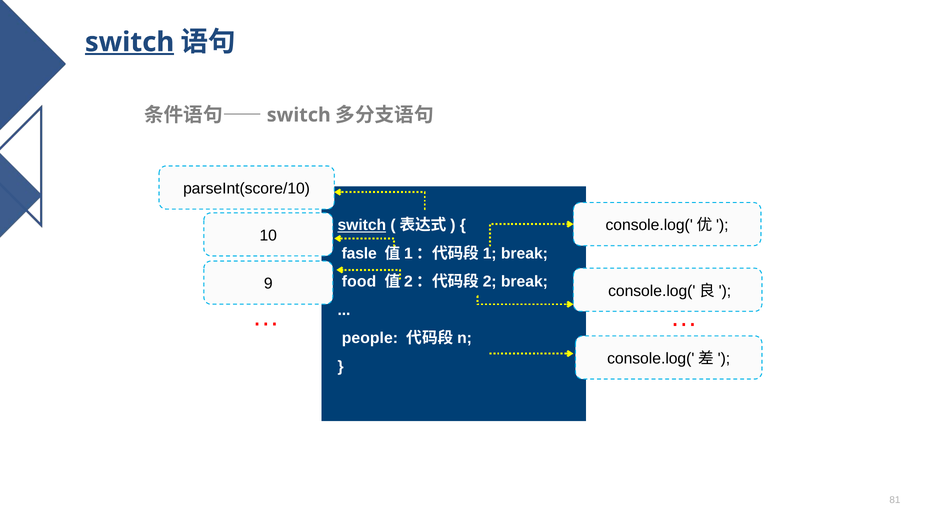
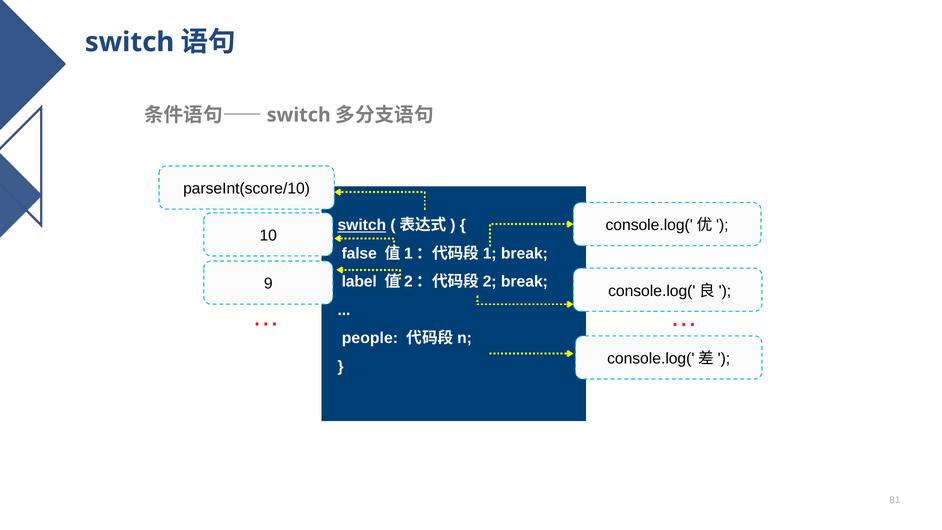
switch underline: present -> none (130, 42)
fasle: fasle -> false (359, 253)
food: food -> label (359, 282)
